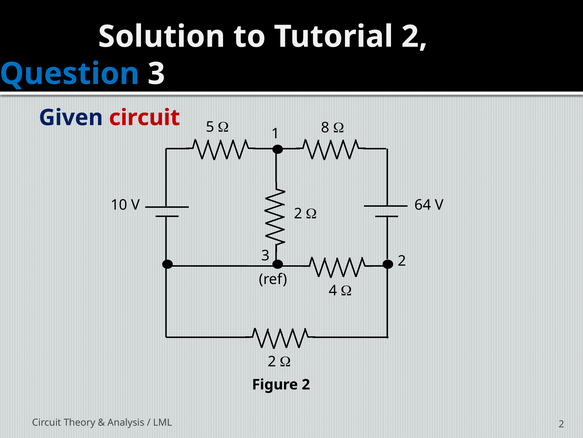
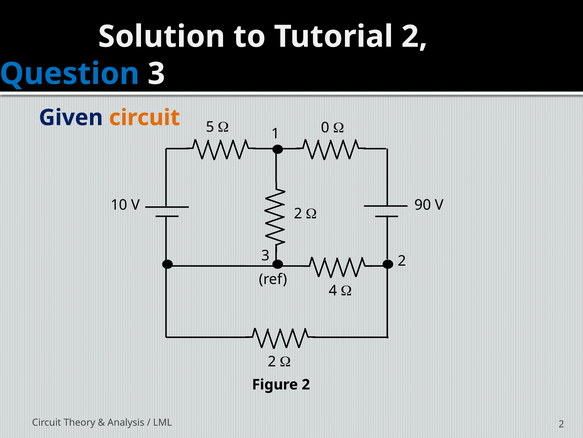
circuit colour: red -> orange (145, 117)
8: 8 -> 0 (325, 128)
64: 64 -> 90 (423, 205)
